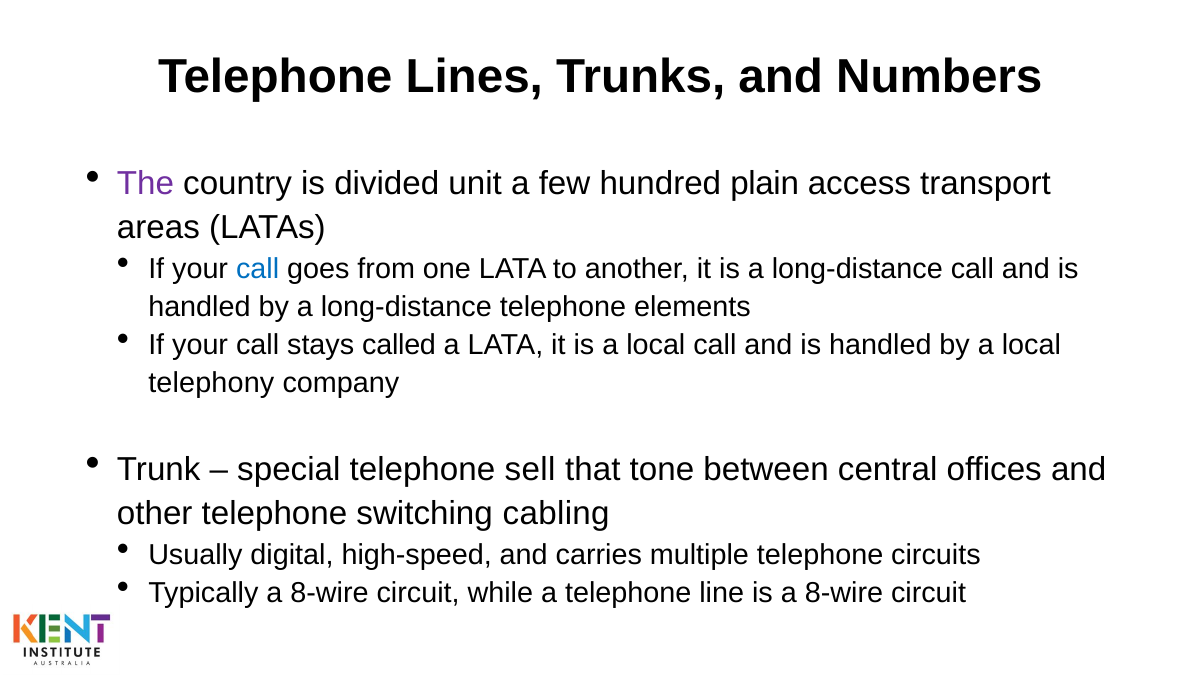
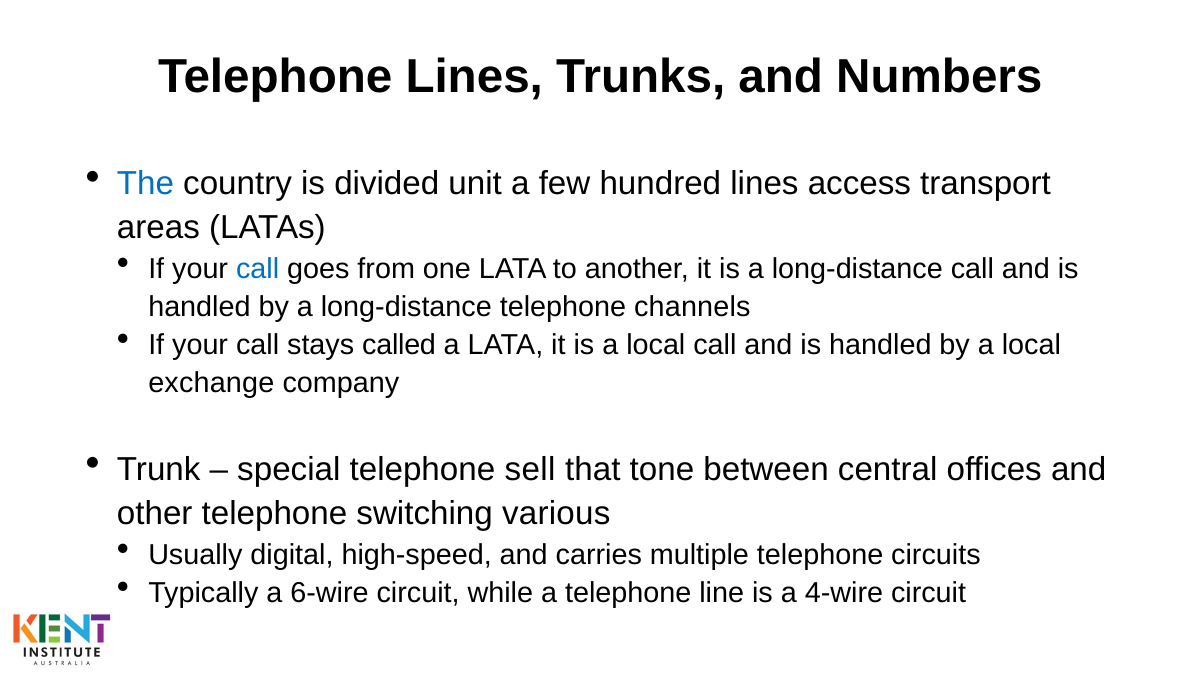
The colour: purple -> blue (146, 184)
hundred plain: plain -> lines (764, 184)
elements: elements -> channels (692, 306)
telephony: telephony -> exchange (211, 383)
cabling: cabling -> various (556, 513)
Typically a 8-wire: 8-wire -> 6-wire (330, 593)
is a 8-wire: 8-wire -> 4-wire (844, 593)
